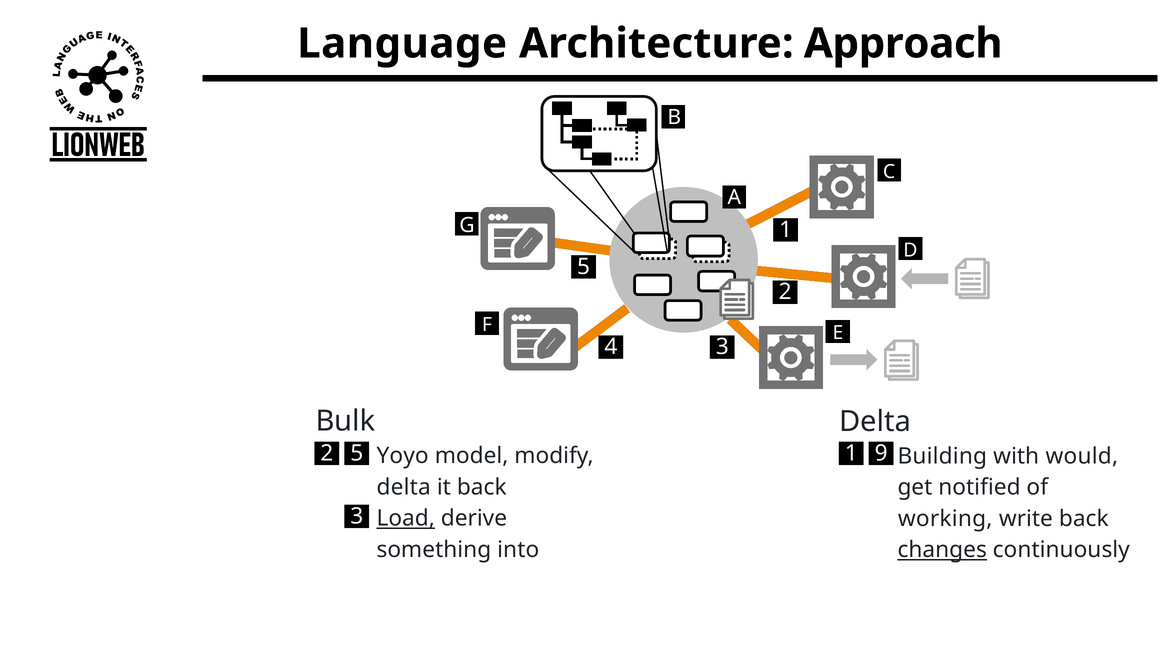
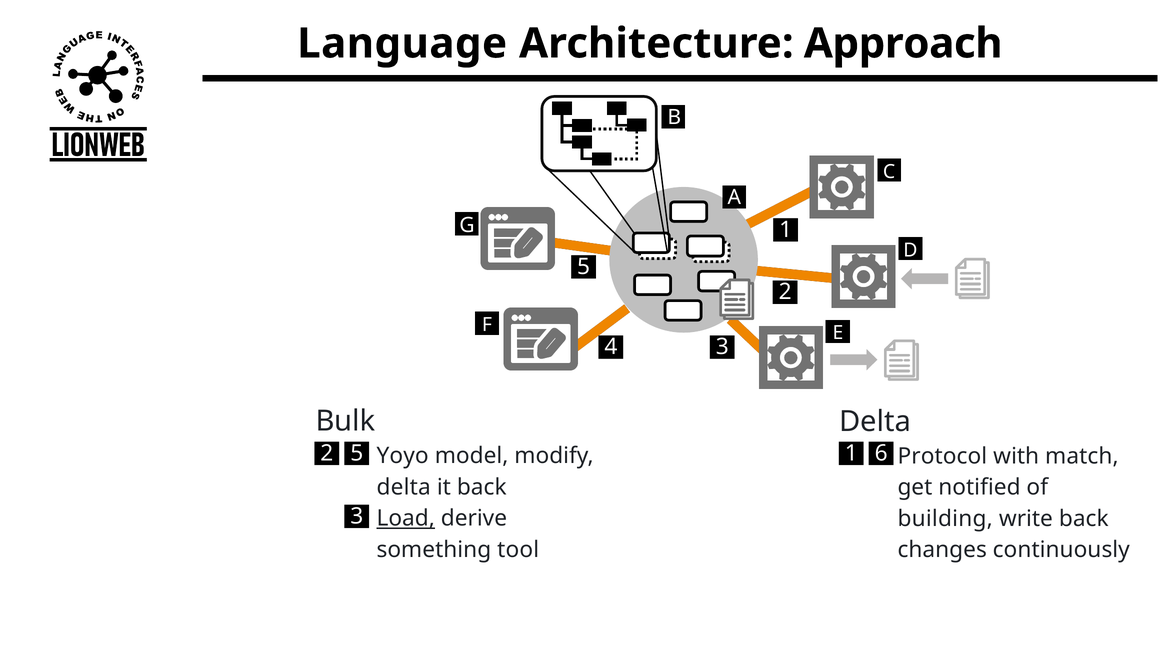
9: 9 -> 6 (881, 453)
Building: Building -> Protocol (942, 456)
would: would -> match (1082, 456)
working: working -> building (945, 519)
into: into -> tool (518, 550)
changes underline: present -> none (942, 550)
